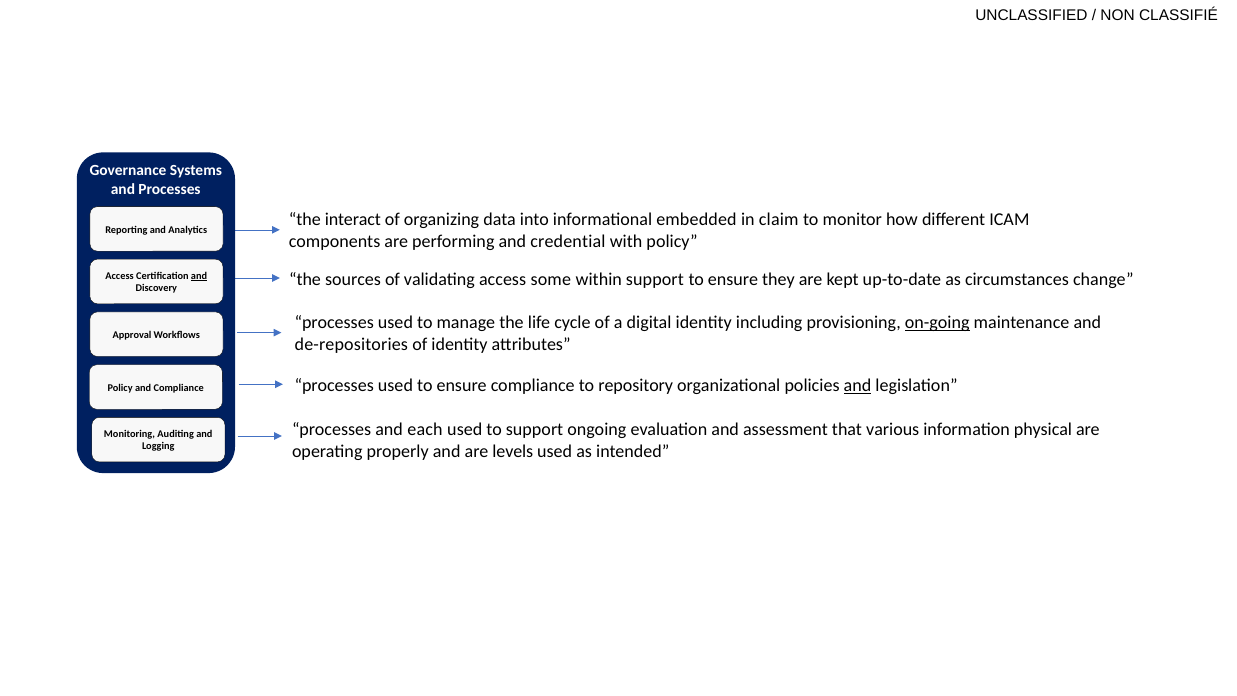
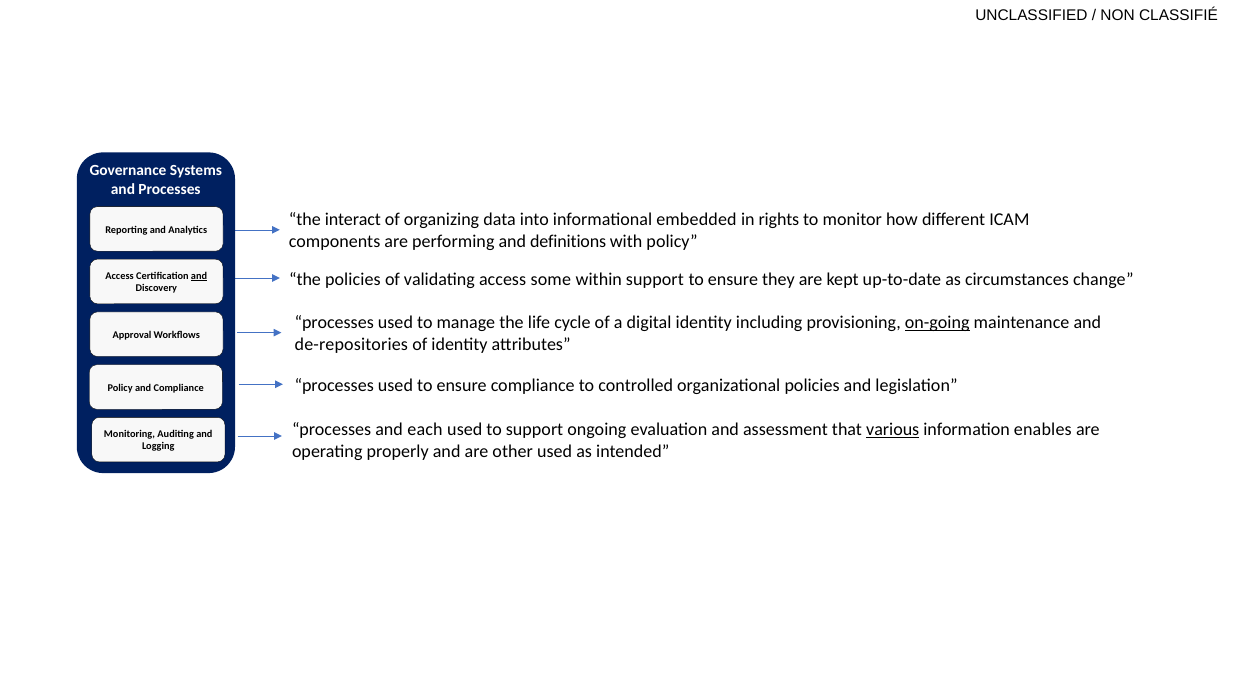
claim: claim -> rights (779, 220)
credential: credential -> definitions (568, 242)
the sources: sources -> policies (353, 280)
repository: repository -> controlled (636, 386)
and underline: present -> none (858, 386)
various underline: none -> present (893, 430)
physical: physical -> enables (1043, 430)
levels: levels -> other (513, 451)
